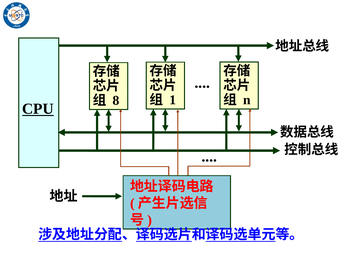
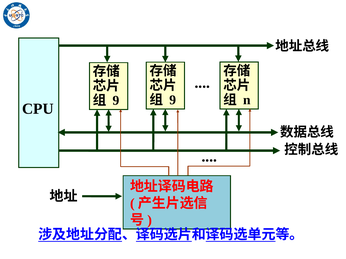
1: 1 -> 9 (173, 100)
8: 8 -> 9 (116, 101)
CPU underline: present -> none (38, 109)
